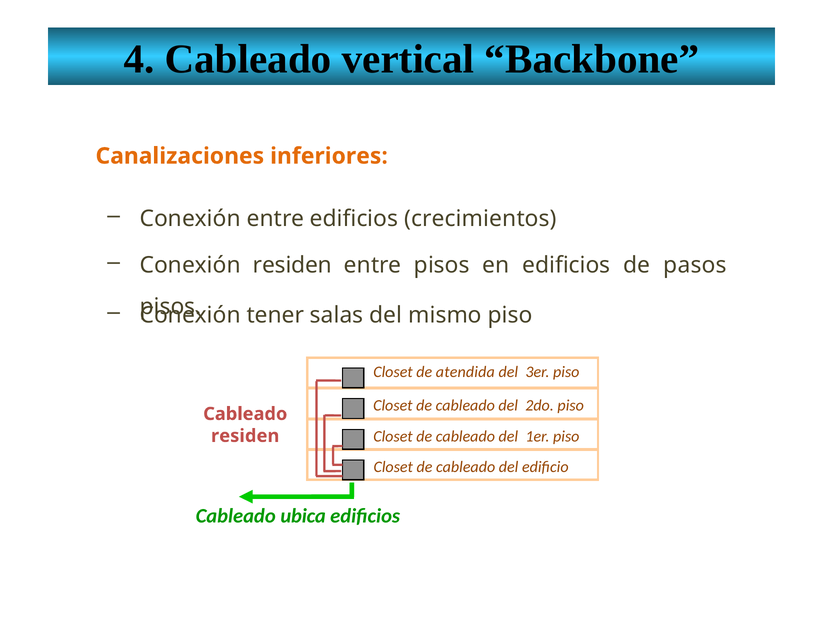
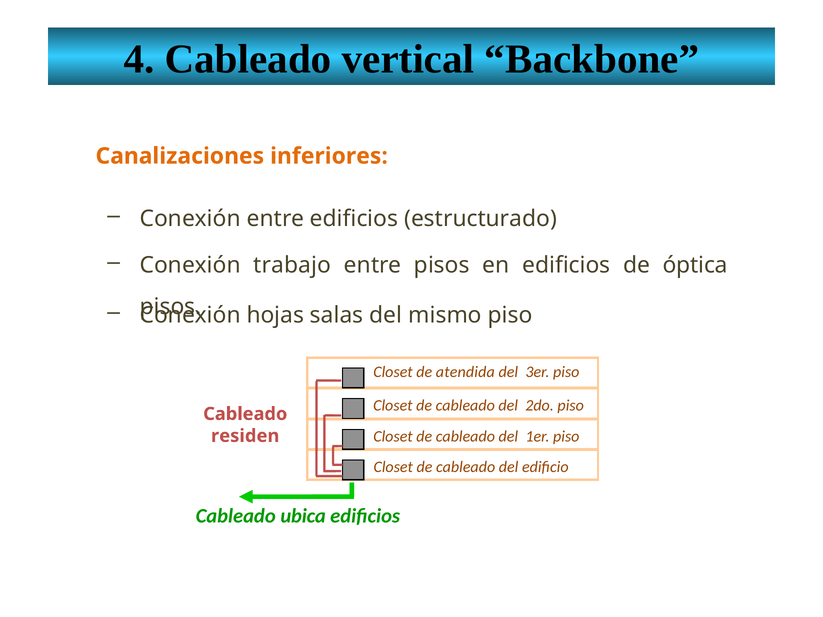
crecimientos: crecimientos -> estructurado (481, 219)
Conexión residen: residen -> trabajo (292, 266)
pasos: pasos -> óptica (695, 266)
tener: tener -> hojas (275, 315)
